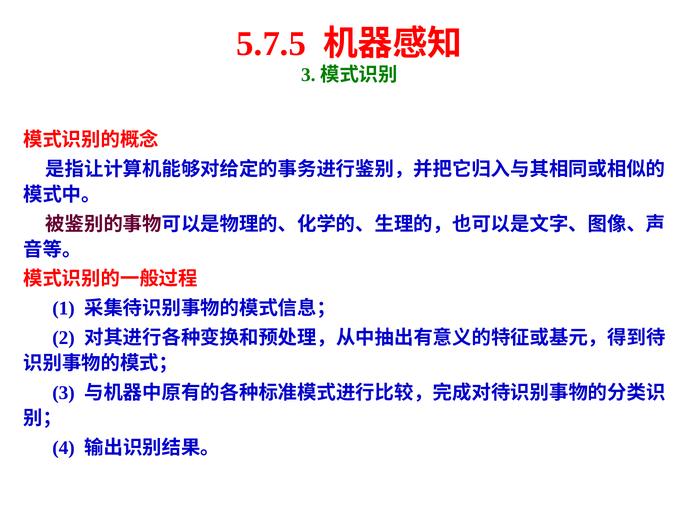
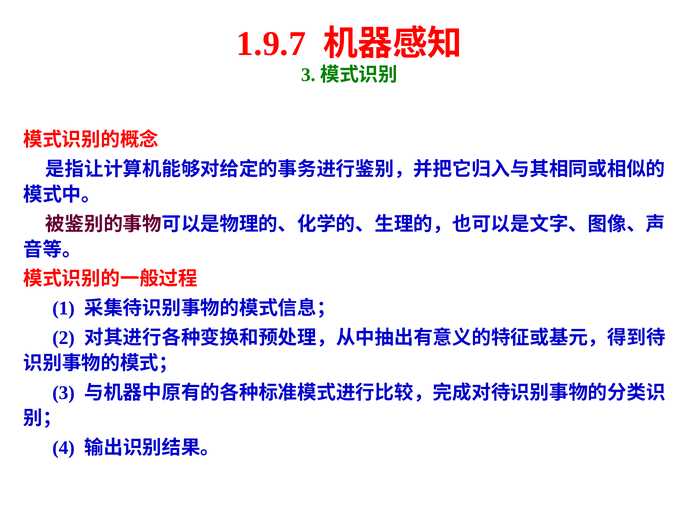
5.7.5: 5.7.5 -> 1.9.7 (271, 44)
